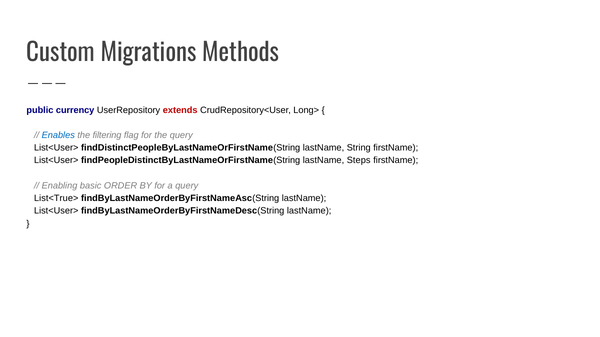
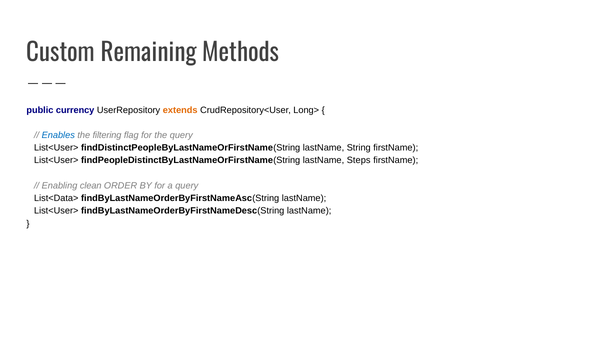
Migrations: Migrations -> Remaining (149, 53)
extends colour: red -> orange (180, 110)
basic: basic -> clean (91, 186)
List<True>: List<True> -> List<Data> (56, 199)
